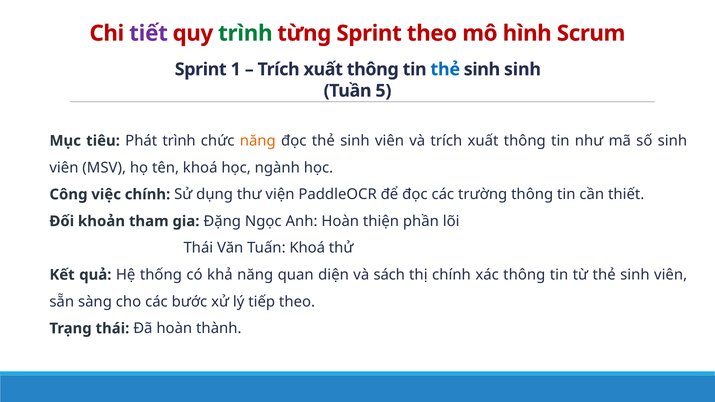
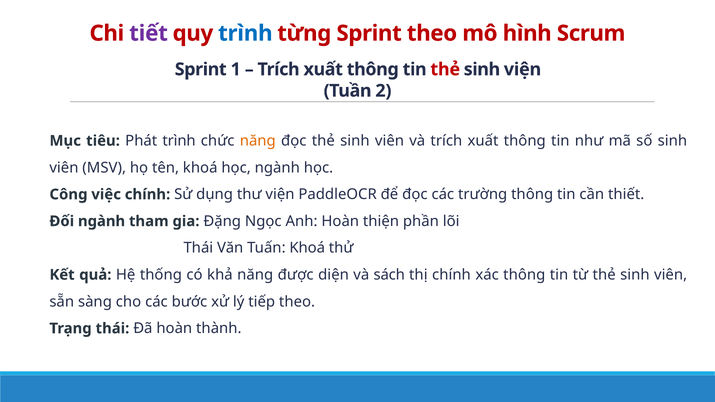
trình colour: green -> blue (245, 33)
thẻ colour: blue -> red (445, 69)
sinh sinh: sinh -> viện (523, 69)
5: 5 -> 2 (383, 91)
Đối khoản: khoản -> ngành (102, 221)
quan: quan -> được (296, 275)
